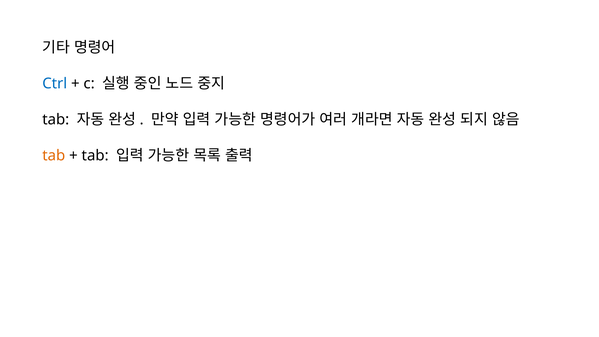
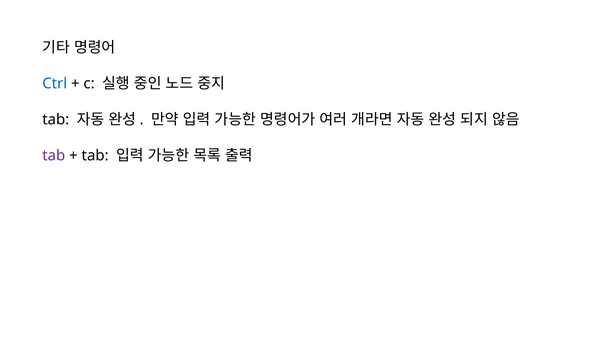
tab colour: orange -> purple (54, 155)
